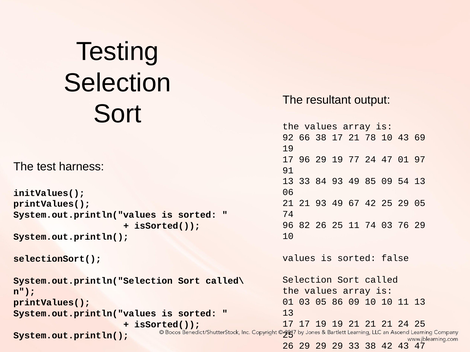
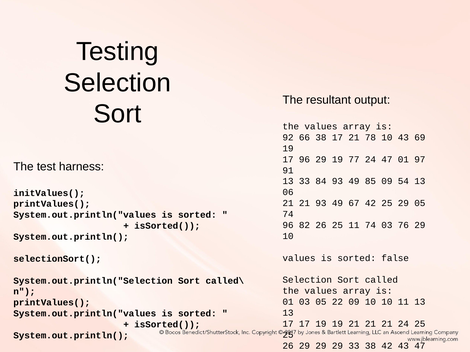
86: 86 -> 22 (337, 302)
